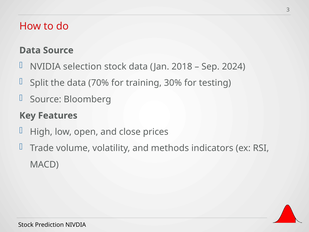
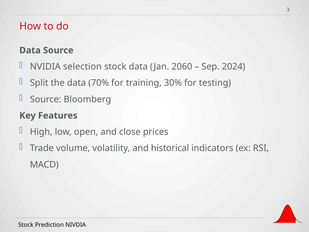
2018: 2018 -> 2060 (182, 67)
methods: methods -> historical (170, 148)
